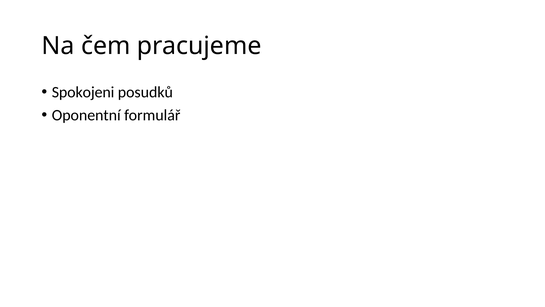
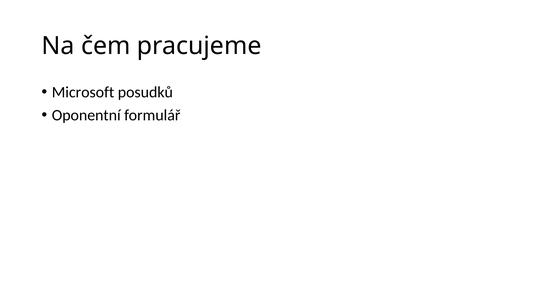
Spokojeni: Spokojeni -> Microsoft (83, 92)
